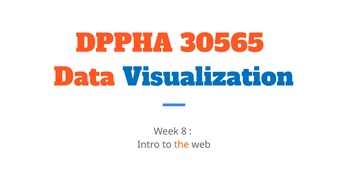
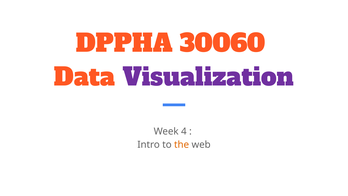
30565: 30565 -> 30060 (222, 44)
Visualization colour: blue -> purple (208, 77)
8: 8 -> 4 (184, 131)
